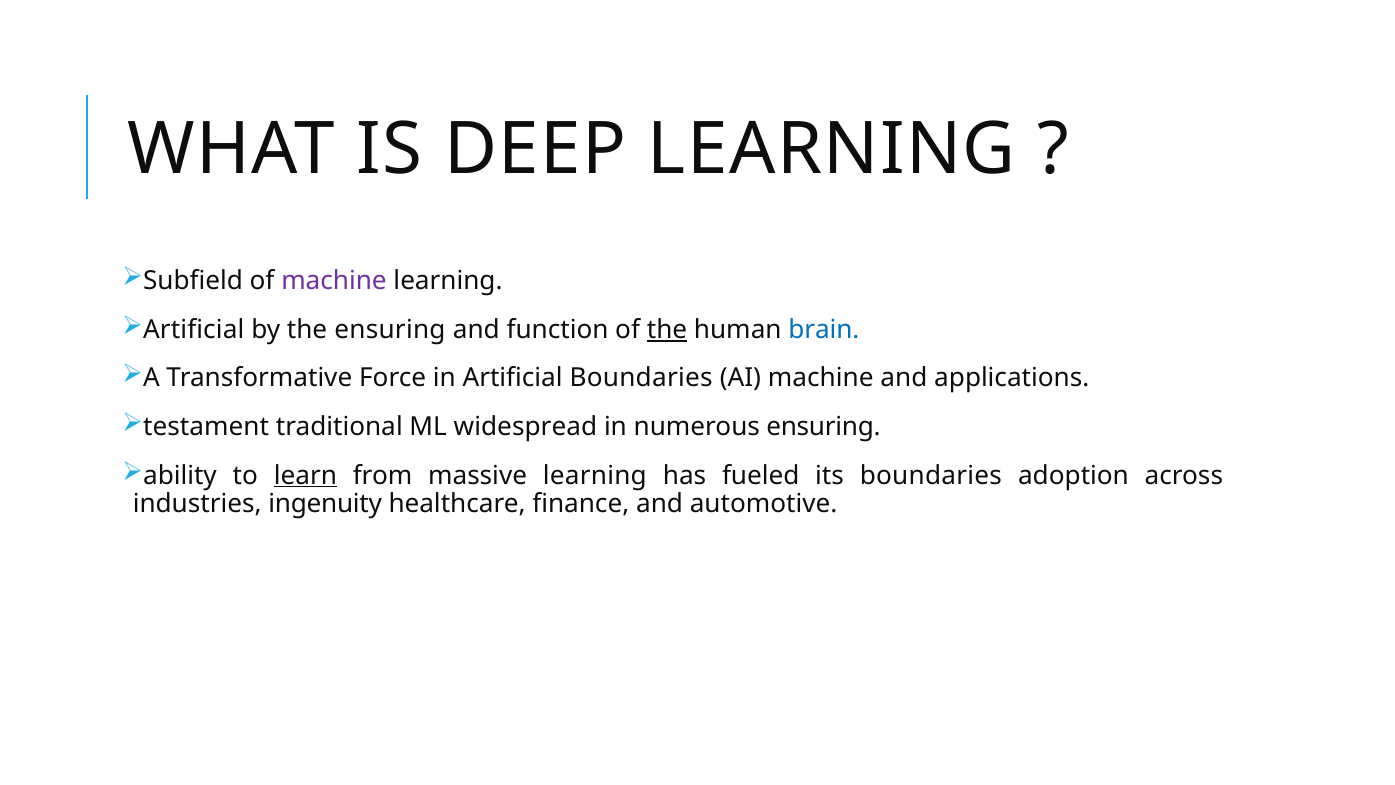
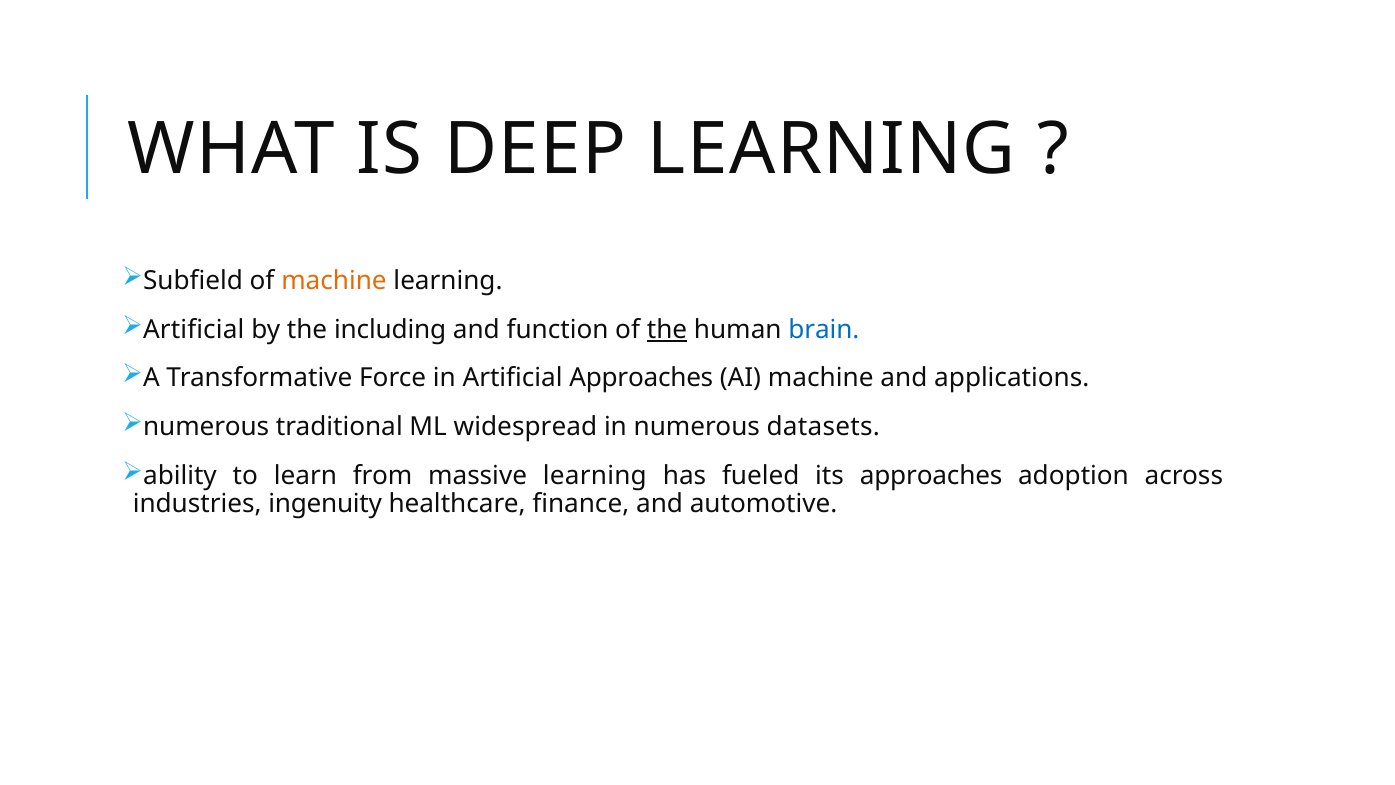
machine colour: purple -> orange (334, 281)
the ensuring: ensuring -> including (390, 329)
Artificial Boundaries: Boundaries -> Approaches (641, 378)
testament: testament -> numerous (206, 427)
numerous ensuring: ensuring -> datasets (823, 427)
learn underline: present -> none (305, 475)
its boundaries: boundaries -> approaches (931, 475)
